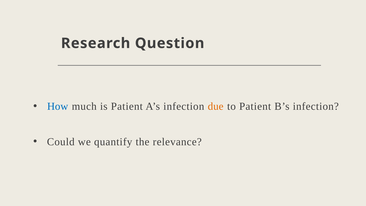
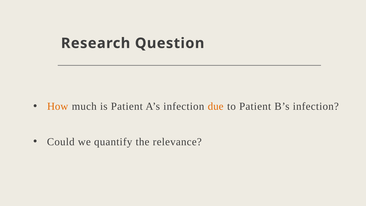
How colour: blue -> orange (58, 106)
